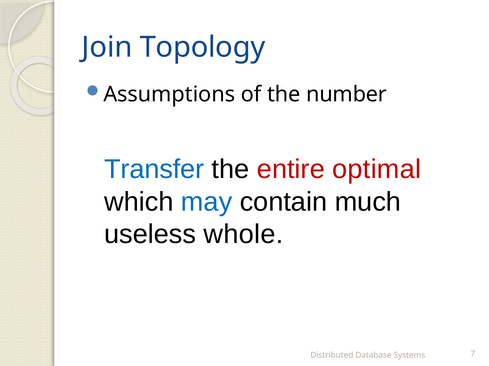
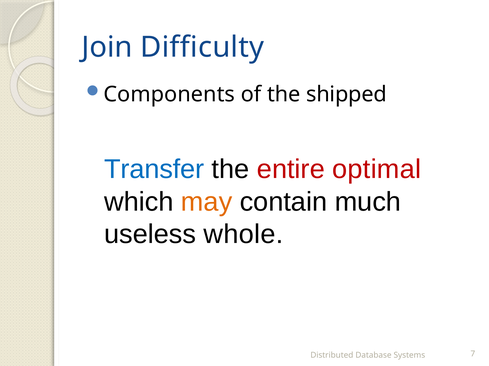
Topology: Topology -> Difficulty (202, 47)
Assumptions: Assumptions -> Components (169, 94)
number: number -> shipped (347, 94)
may colour: blue -> orange (207, 202)
